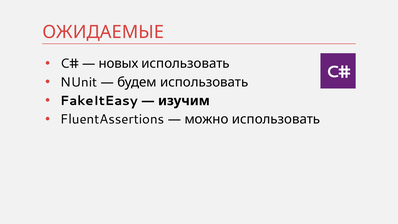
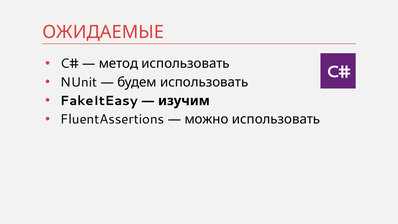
новых: новых -> метод (118, 64)
